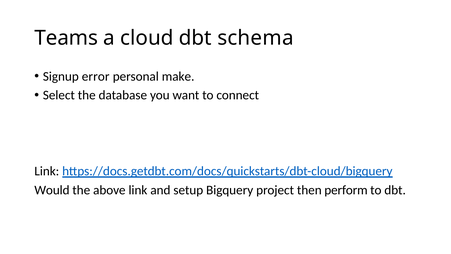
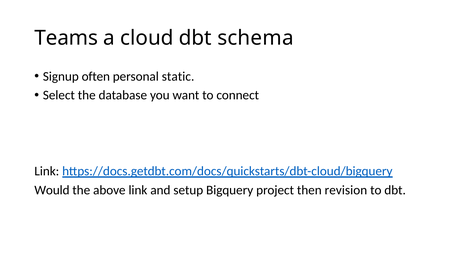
error: error -> often (96, 76)
make: make -> static (178, 76)
perform: perform -> revision (346, 190)
